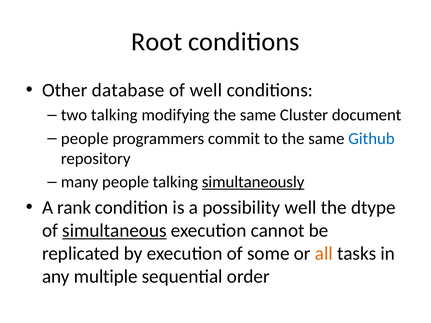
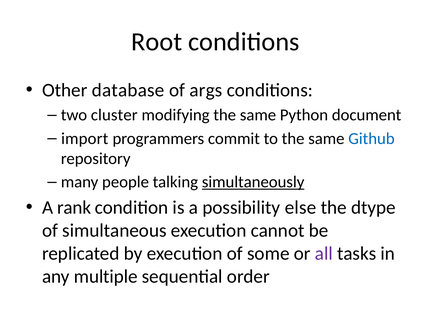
of well: well -> args (206, 90)
two talking: talking -> cluster (114, 115)
Cluster: Cluster -> Python (304, 115)
people: people -> import (85, 139)
possibility well: well -> else (300, 208)
simultaneous underline: present -> none (114, 231)
all colour: orange -> purple (324, 254)
